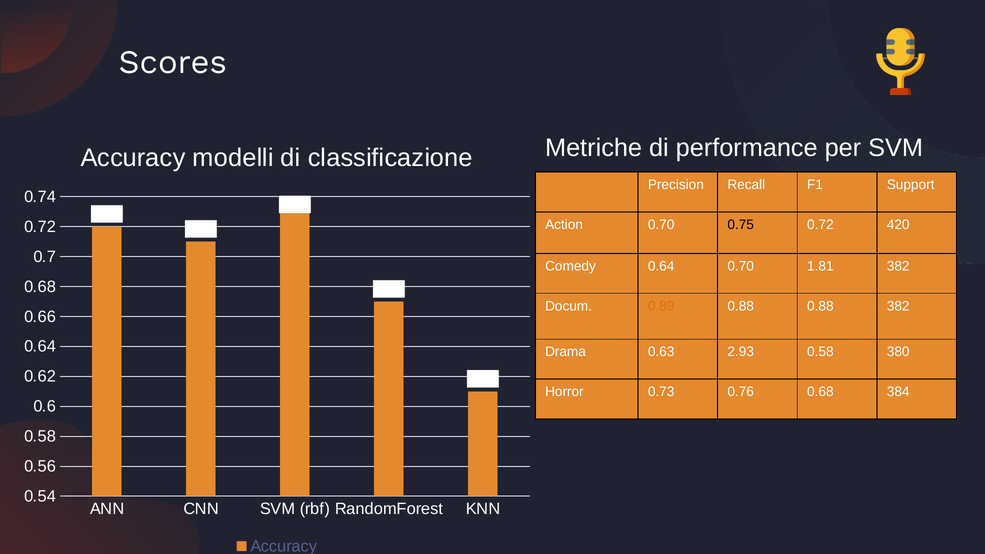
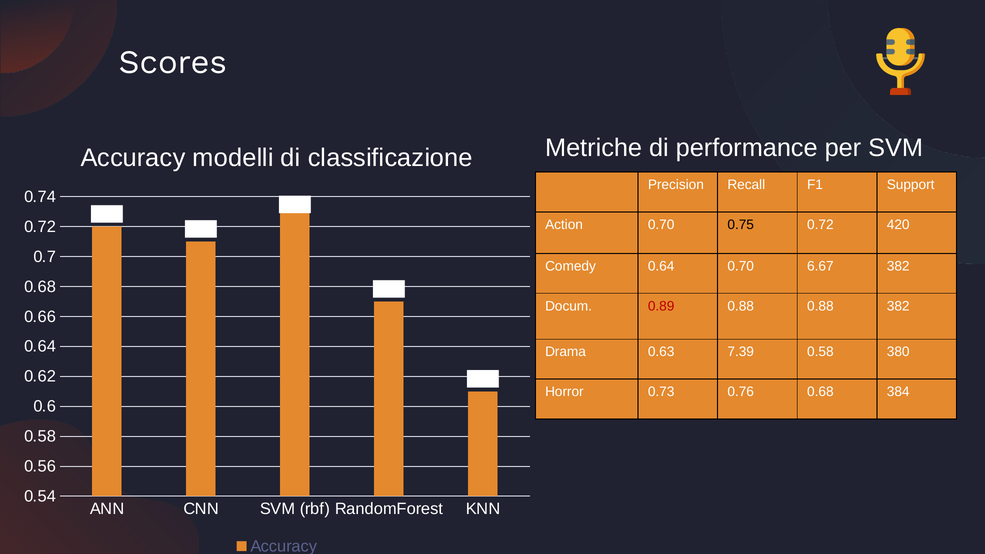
1.81: 1.81 -> 6.67 (820, 266)
0.89 colour: orange -> red (661, 306)
2.93: 2.93 -> 7.39 (741, 352)
